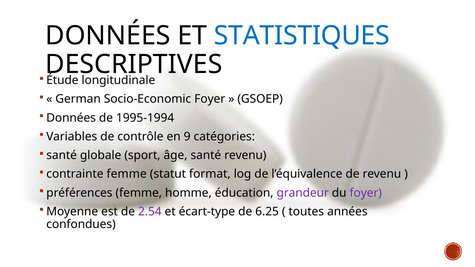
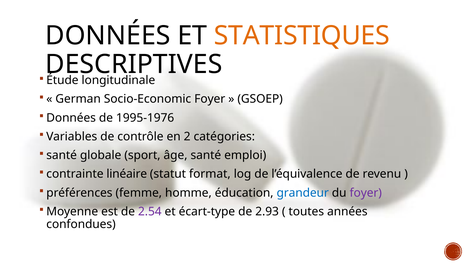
STATISTIQUES colour: blue -> orange (302, 36)
1995-1994: 1995-1994 -> 1995-1976 (145, 118)
9: 9 -> 2 (187, 137)
santé revenu: revenu -> emploi (245, 155)
contrainte femme: femme -> linéaire (127, 174)
grandeur colour: purple -> blue (303, 193)
6.25: 6.25 -> 2.93 (267, 212)
